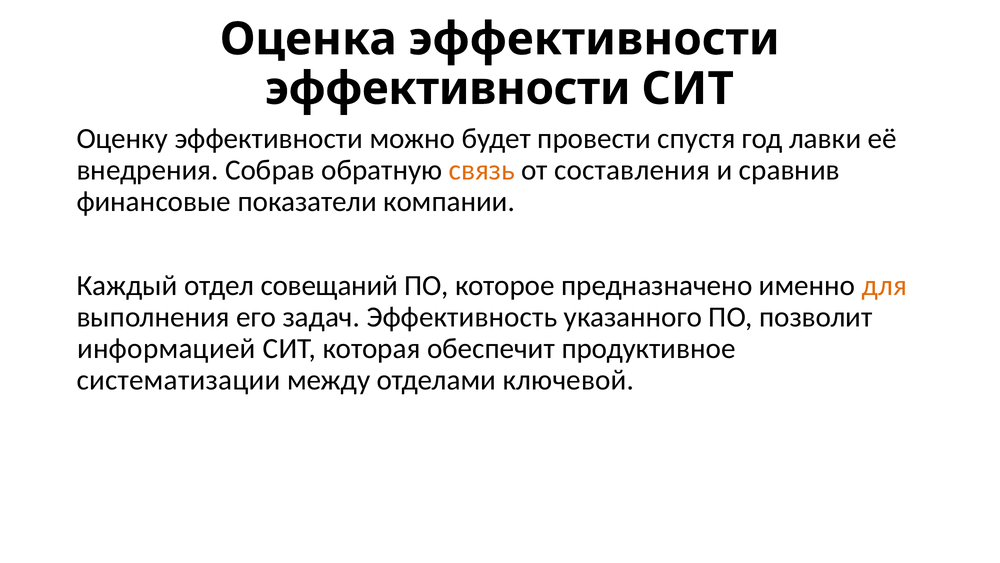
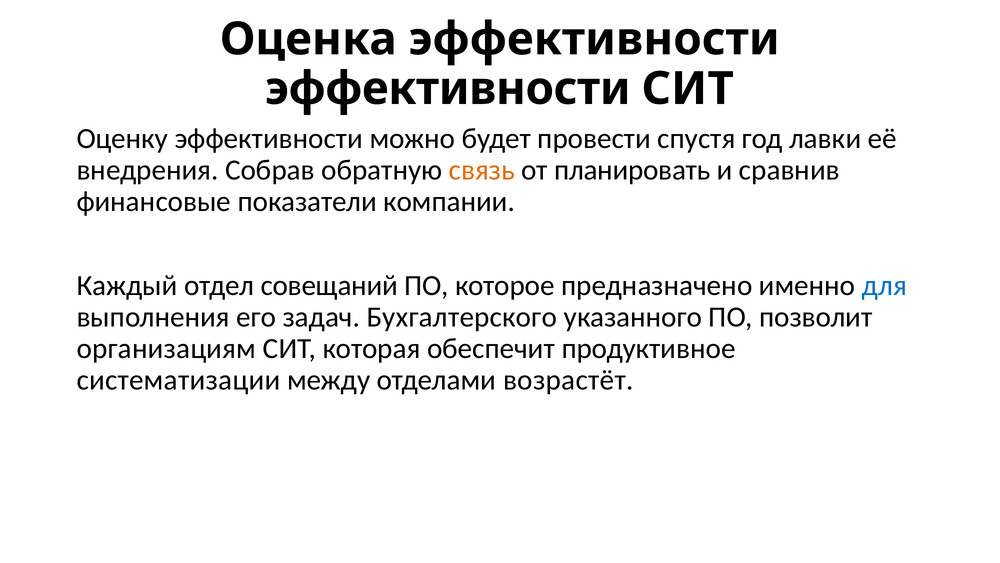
составления: составления -> планировать (632, 170)
для colour: orange -> blue (884, 285)
Эффективность: Эффективность -> Бухгалтерского (462, 317)
информацией: информацией -> организациям (166, 348)
ключевой: ключевой -> возрастёт (568, 380)
